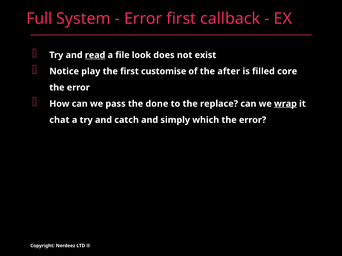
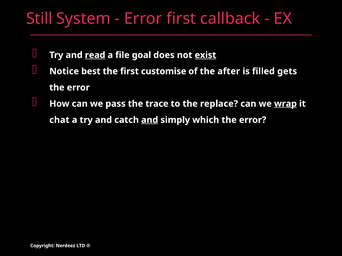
Full: Full -> Still (39, 19)
look: look -> goal (141, 55)
exist underline: none -> present (205, 55)
play: play -> best (91, 71)
core: core -> gets (287, 71)
done: done -> trace (157, 104)
and underline: none -> present (150, 120)
